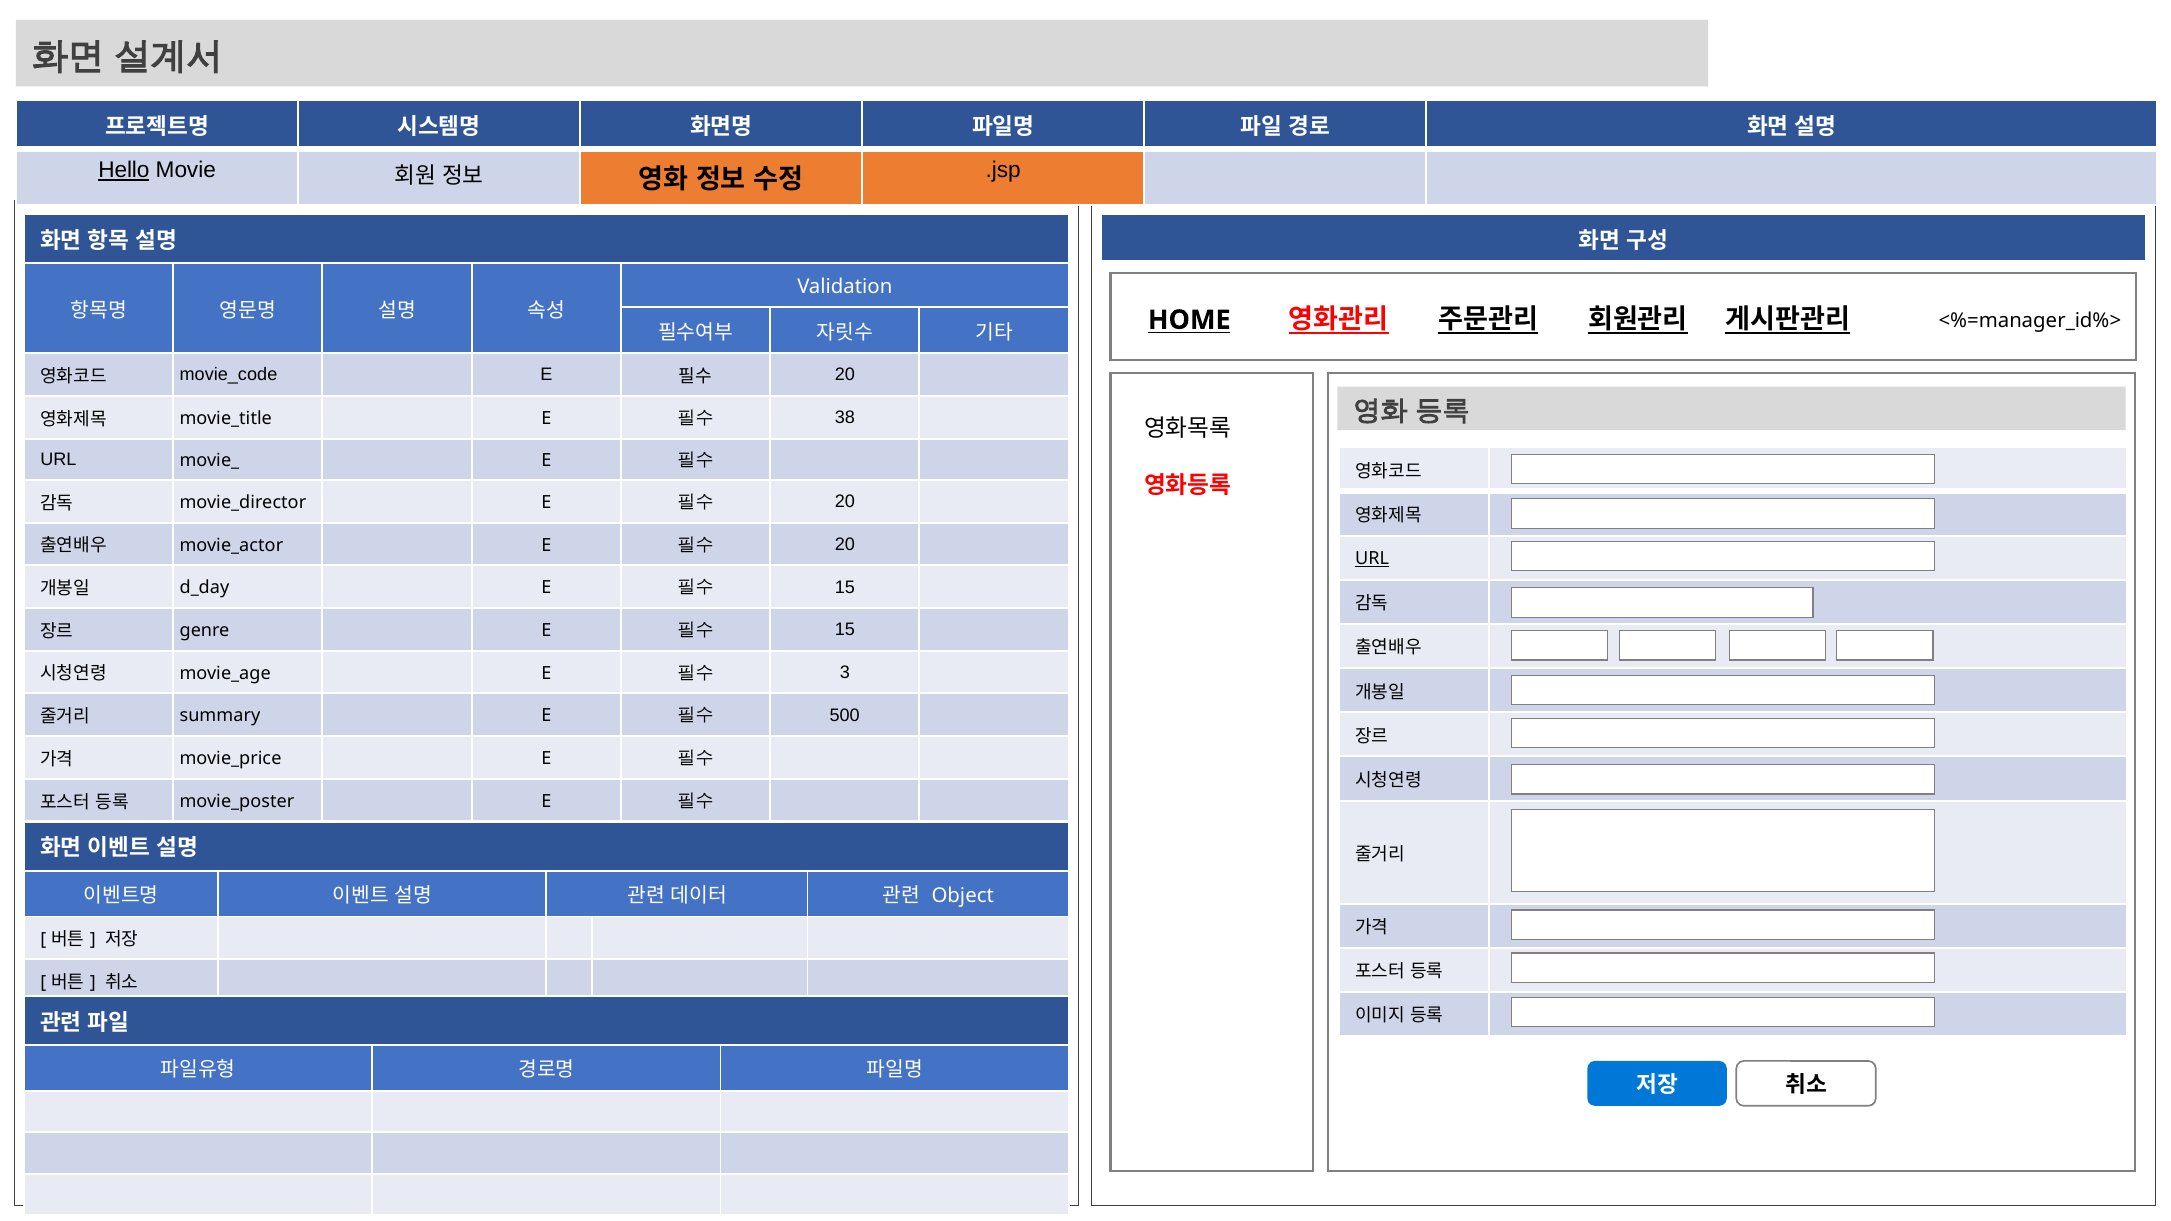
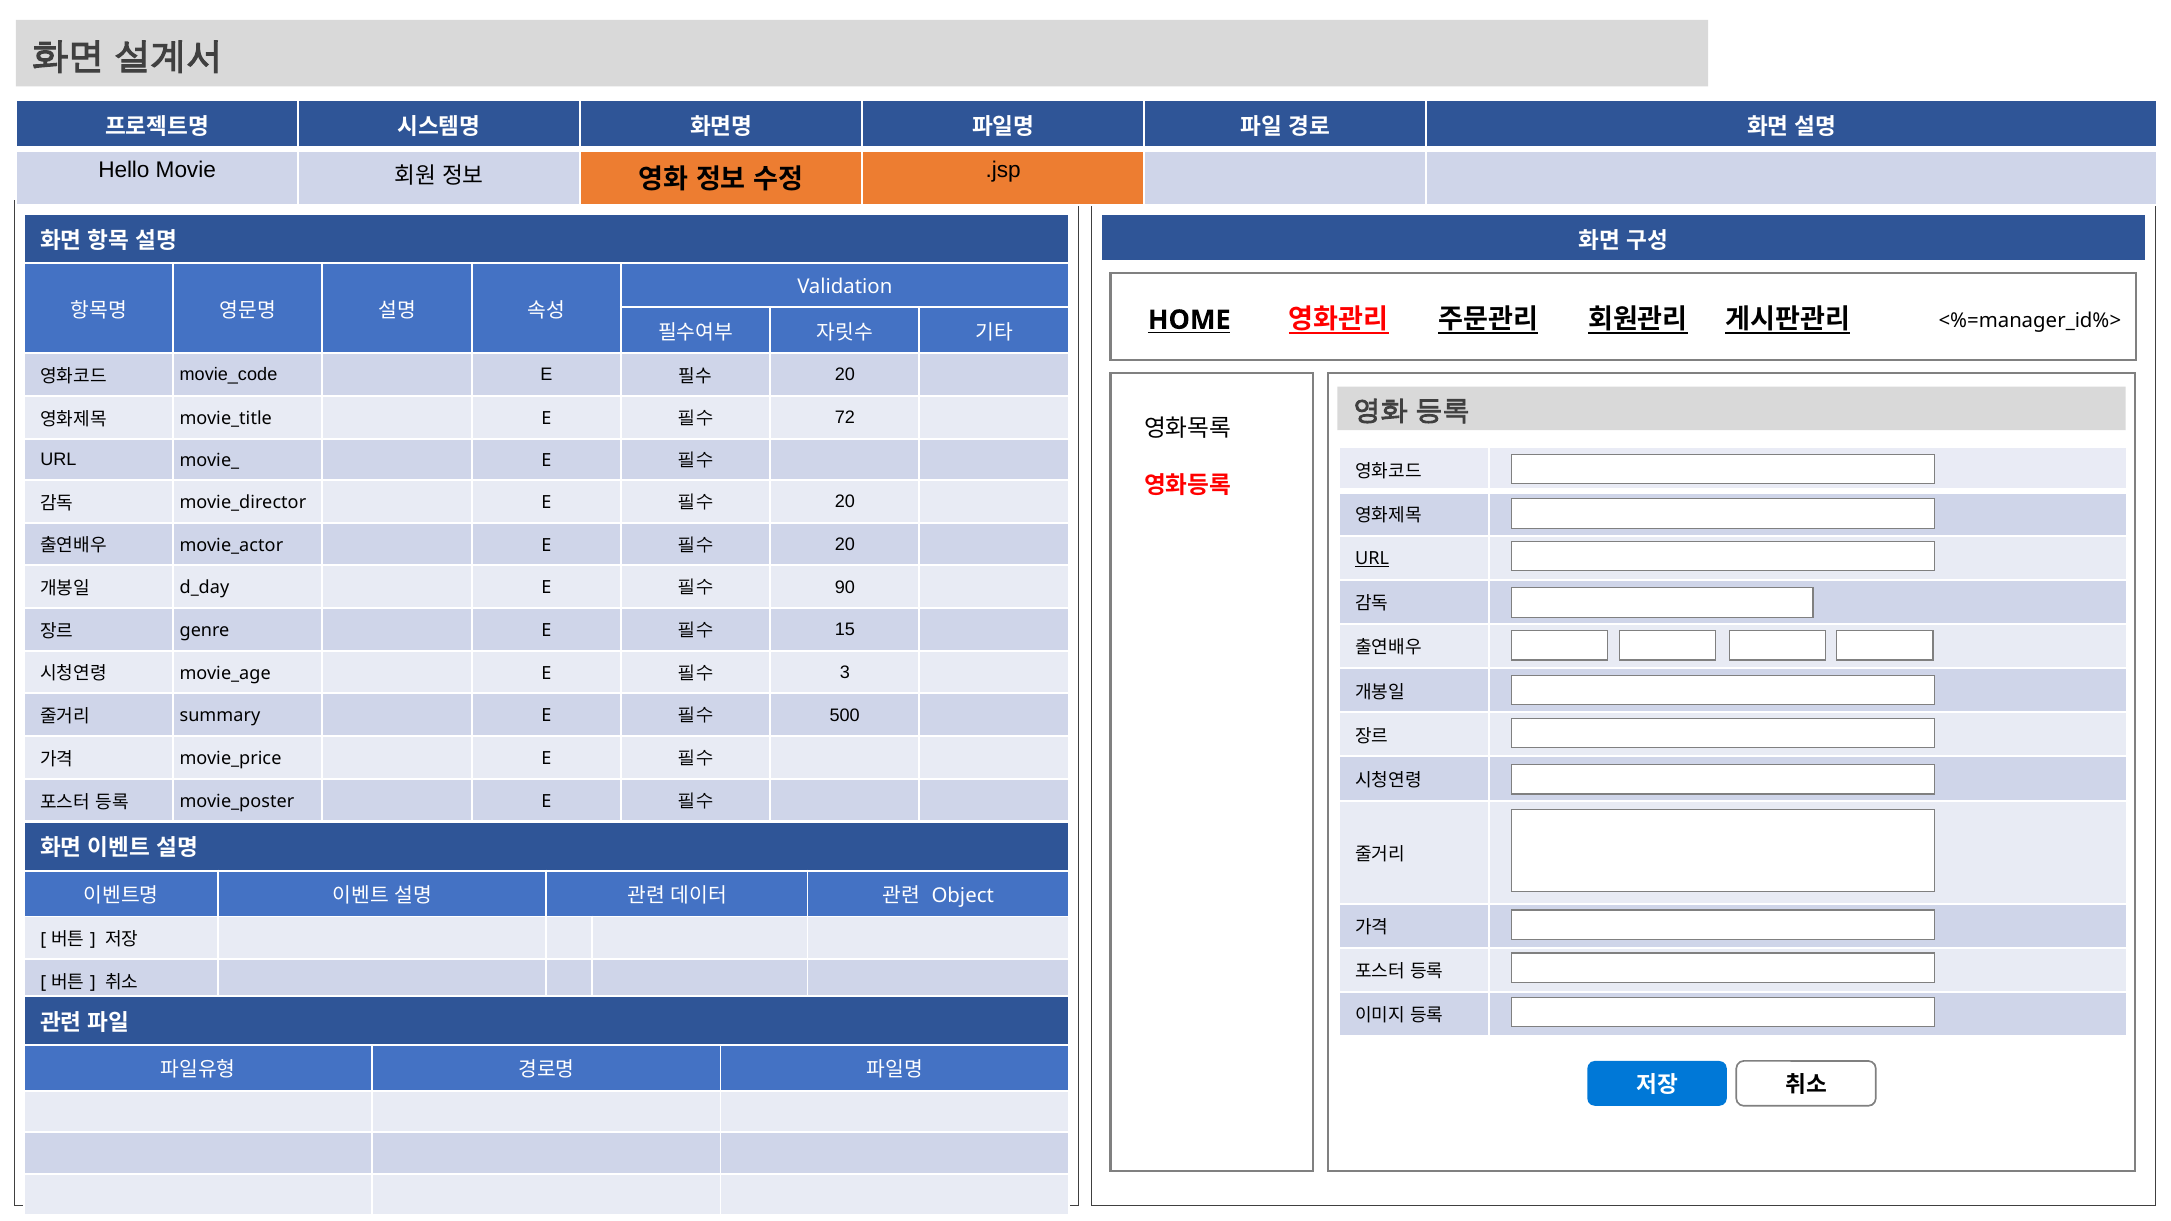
Hello underline: present -> none (124, 170)
38: 38 -> 72 (845, 418)
15: 15 -> 90 (845, 587)
